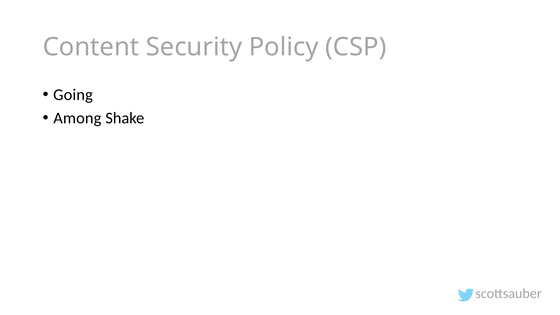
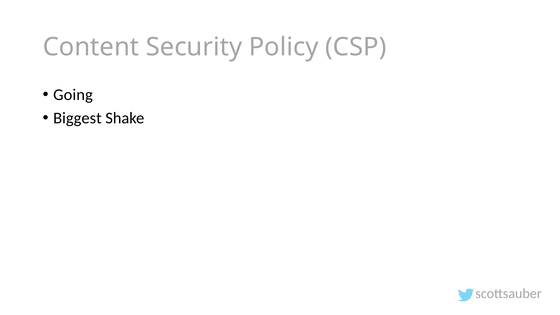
Among: Among -> Biggest (77, 118)
